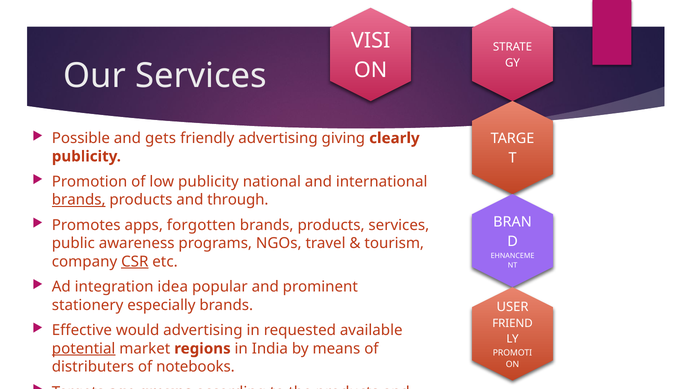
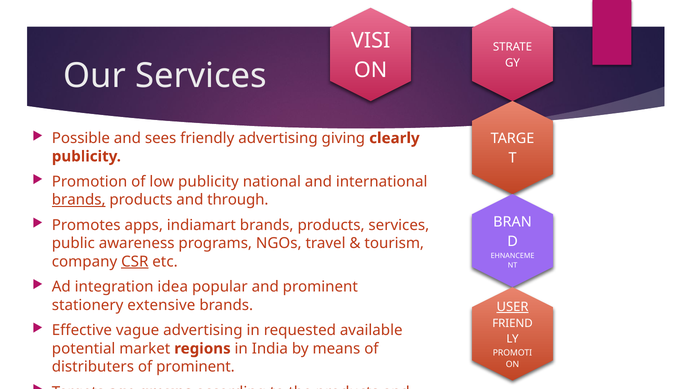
gets: gets -> sees (161, 138)
forgotten: forgotten -> indiamart (201, 225)
especially: especially -> extensive (161, 305)
USER underline: none -> present (513, 307)
would: would -> vague (138, 331)
potential underline: present -> none (84, 349)
of notebooks: notebooks -> prominent (195, 367)
